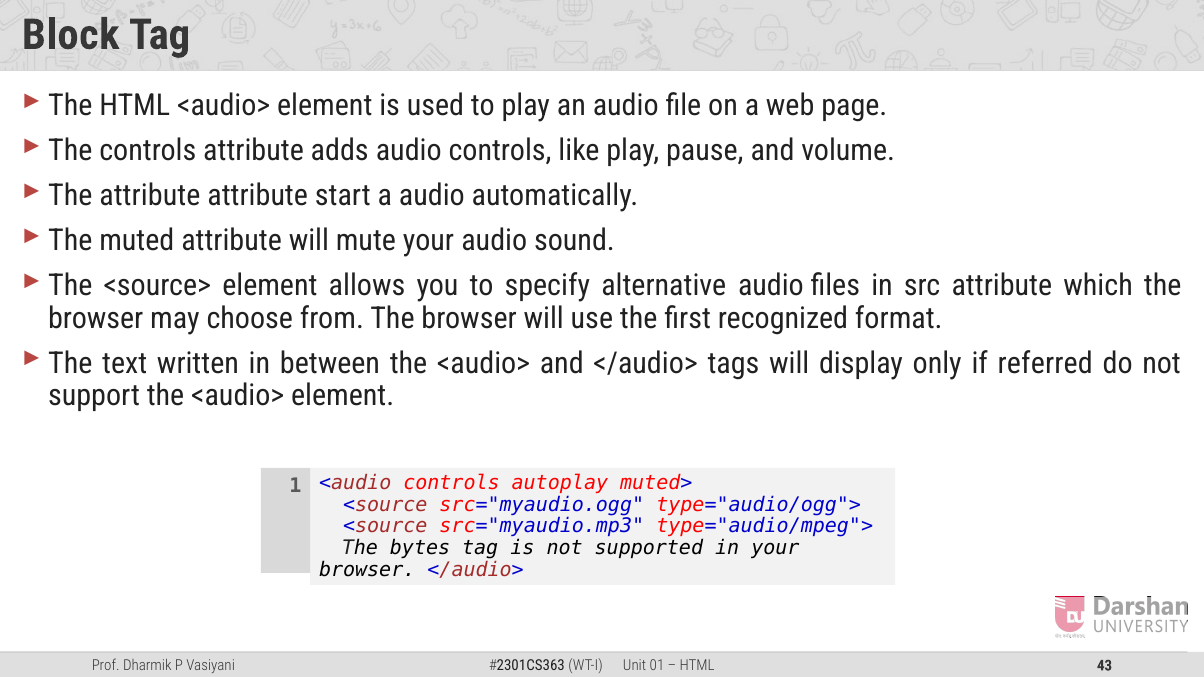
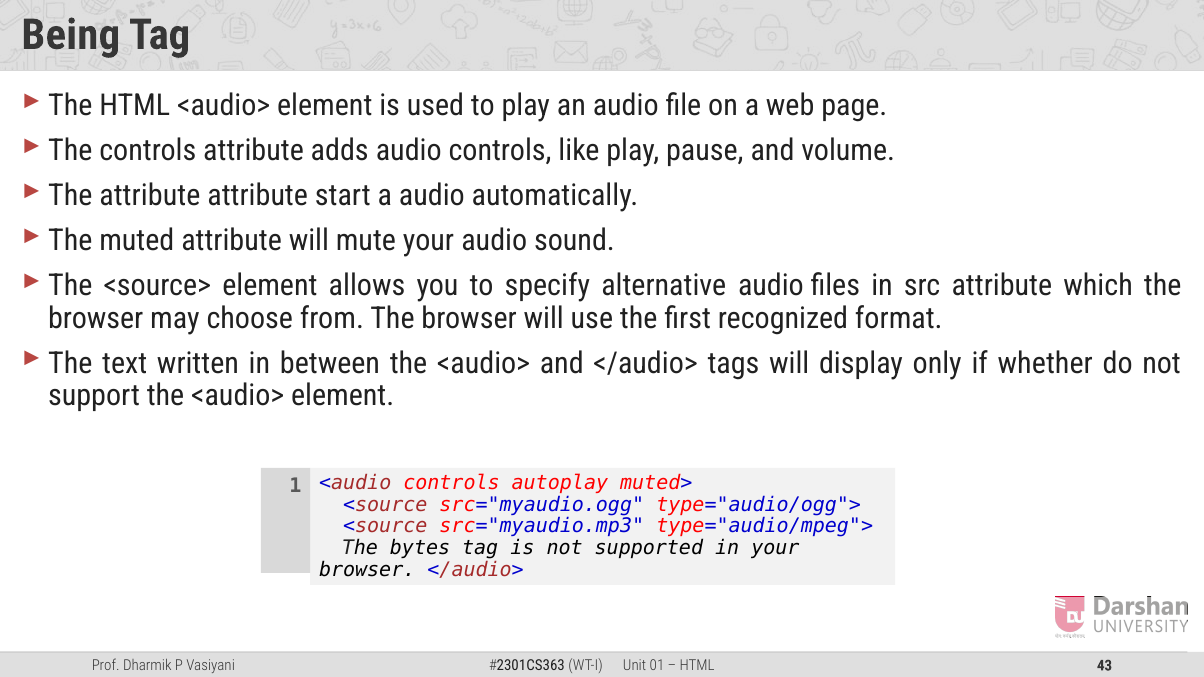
Block: Block -> Being (71, 35)
referred: referred -> whether (1045, 364)
